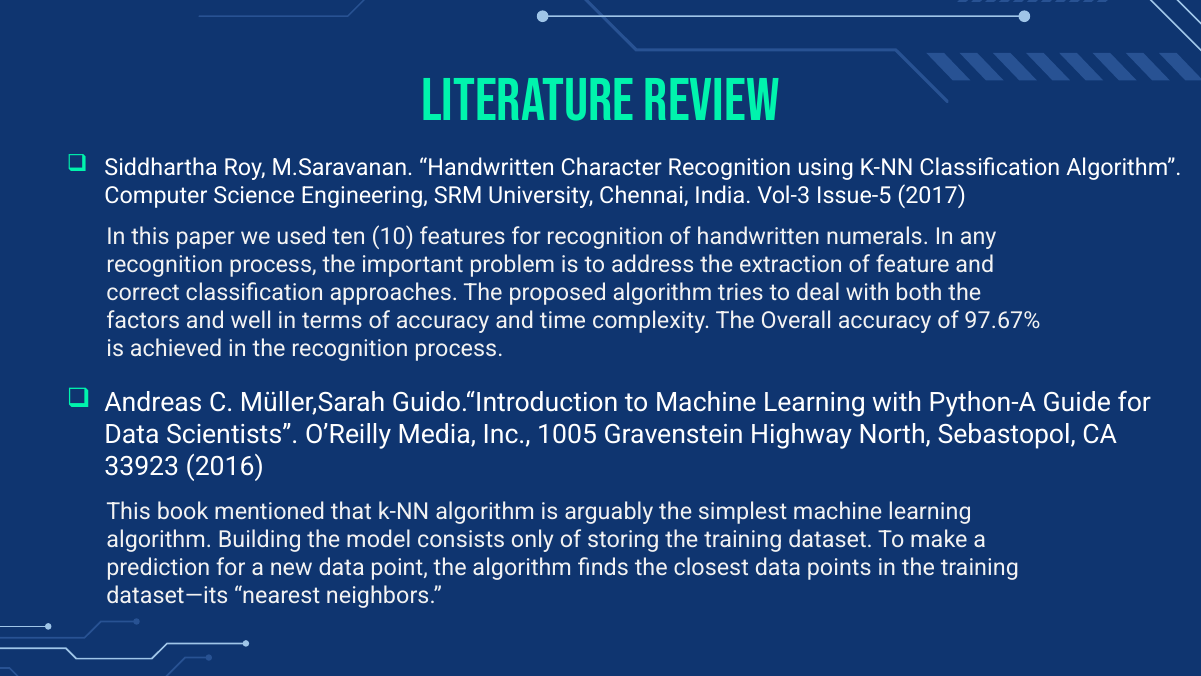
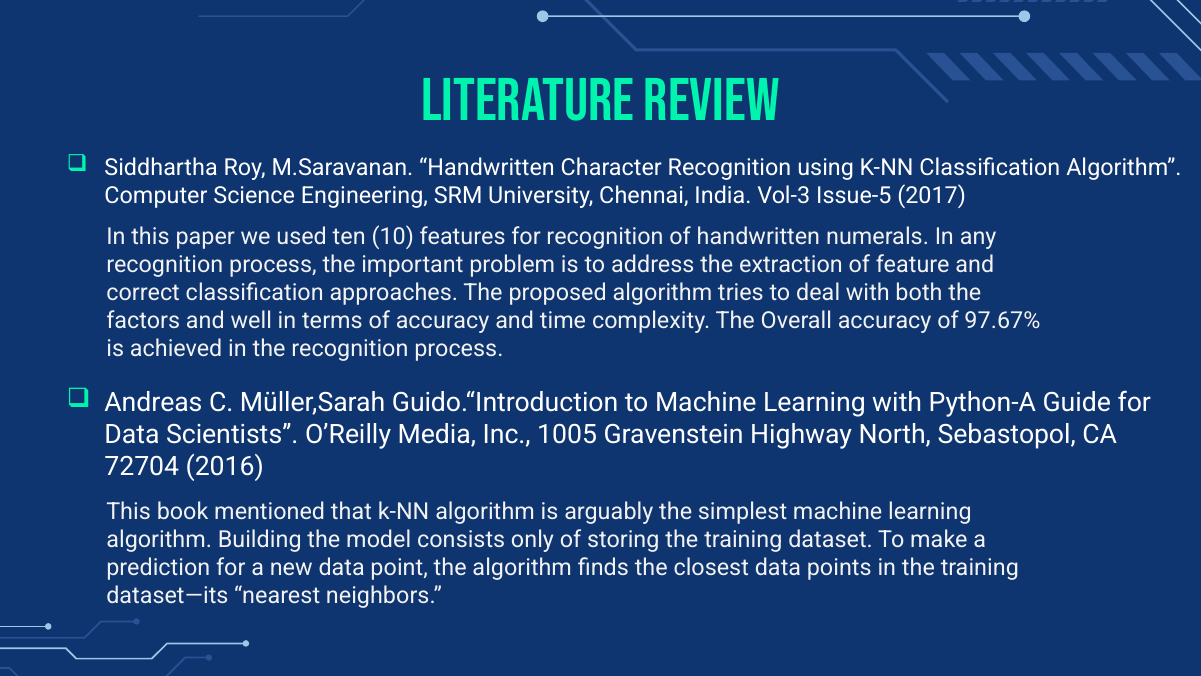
33923: 33923 -> 72704 (142, 466)
